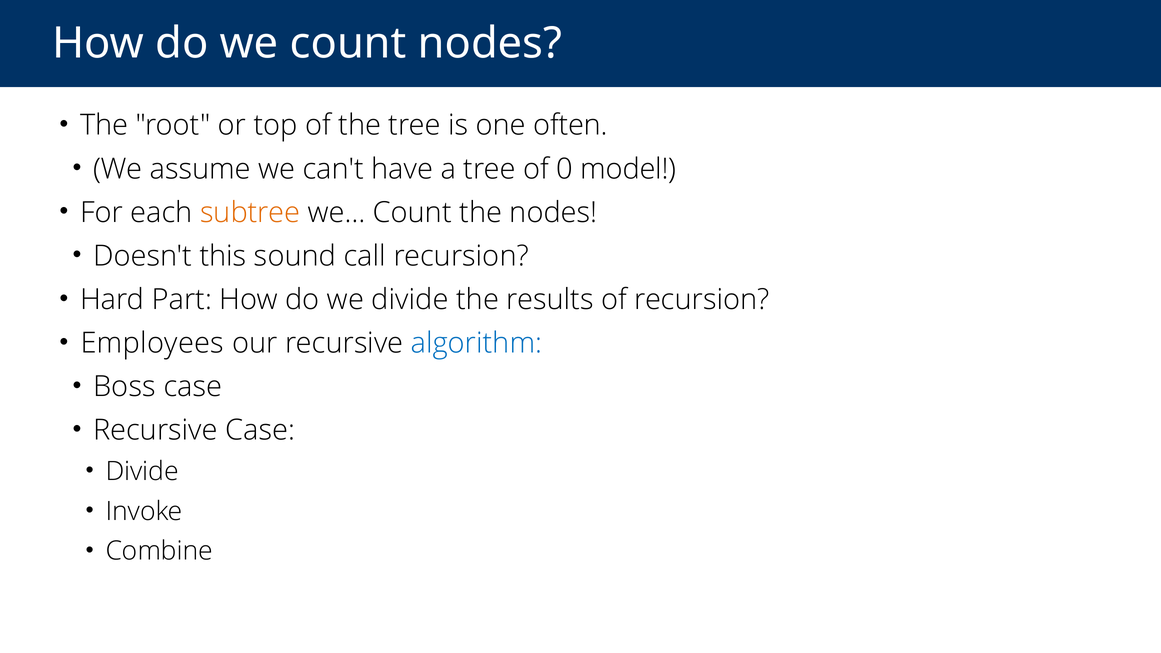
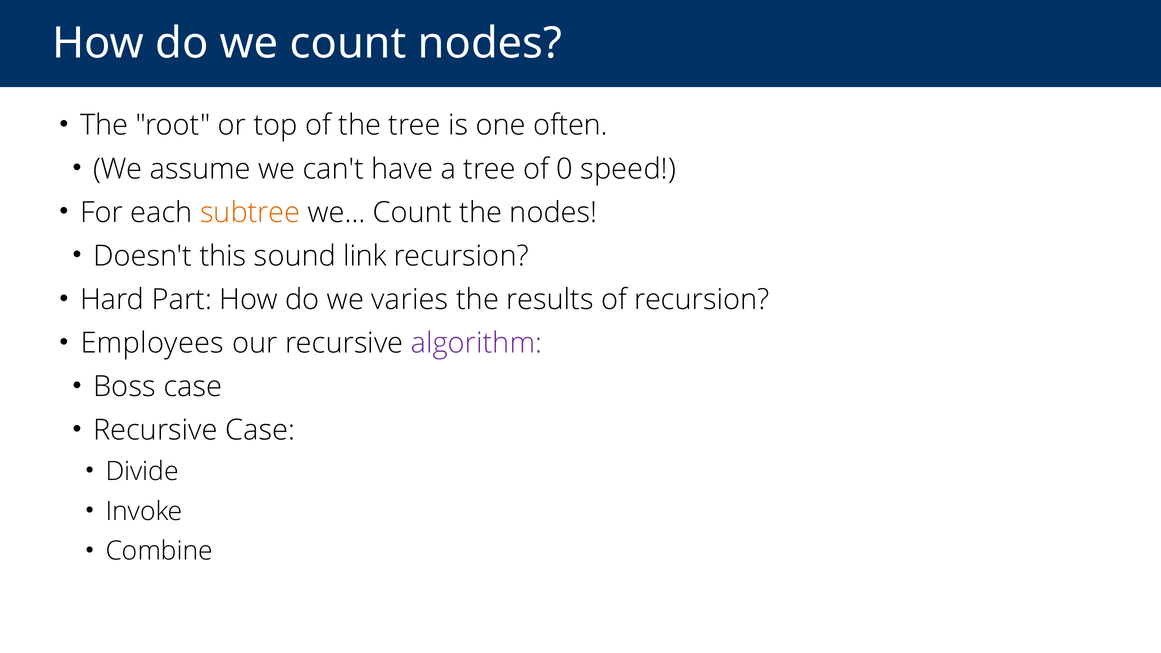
model: model -> speed (628, 169)
call: call -> link (365, 256)
we divide: divide -> varies (410, 300)
algorithm colour: blue -> purple (476, 343)
